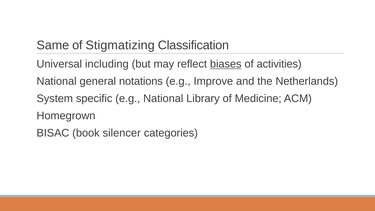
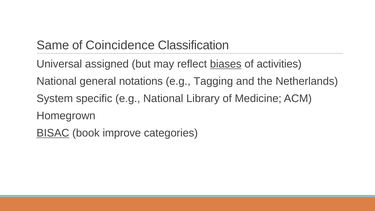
Stigmatizing: Stigmatizing -> Coincidence (120, 45)
including: including -> assigned (107, 64)
Improve: Improve -> Tagging (213, 81)
BISAC underline: none -> present (53, 133)
silencer: silencer -> improve (122, 133)
